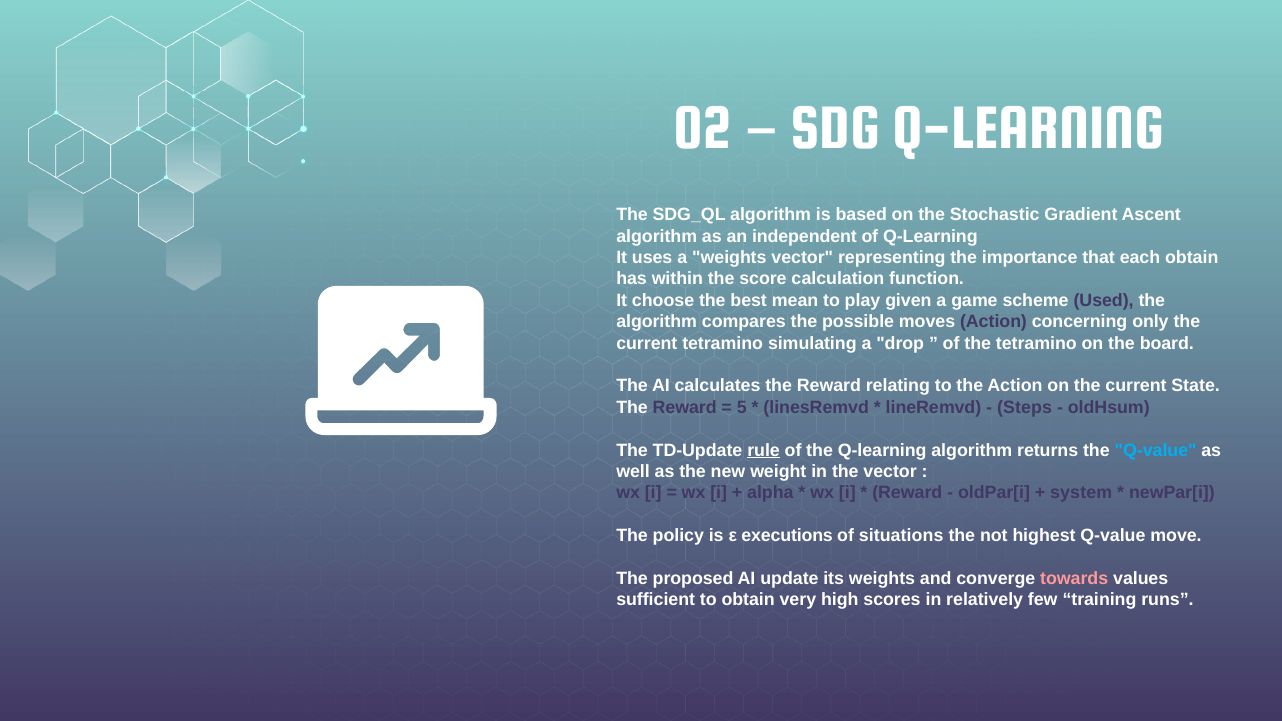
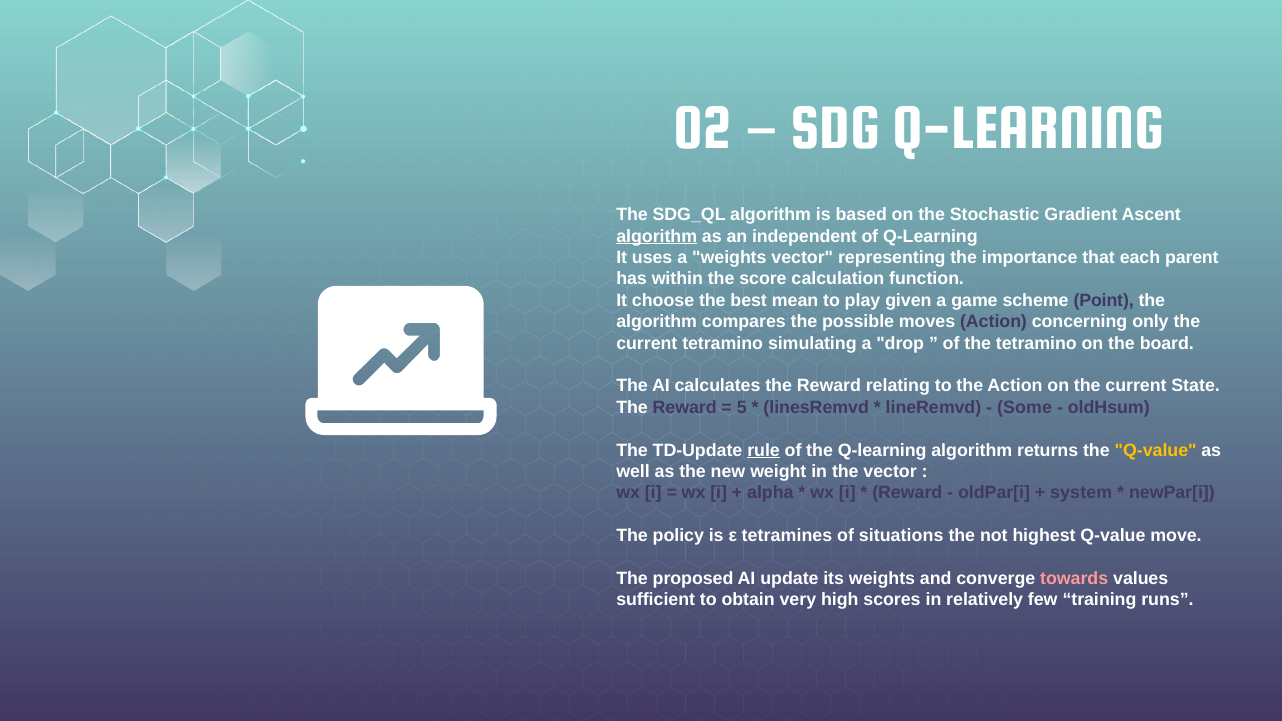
algorithm underline: none -> present (657, 236)
each obtain: obtain -> parent (1192, 258)
Used: Used -> Point (1104, 300)
Steps: Steps -> Some (1025, 407)
Q-value colour: light blue -> yellow (1156, 450)
executions: executions -> tetramines (787, 536)
